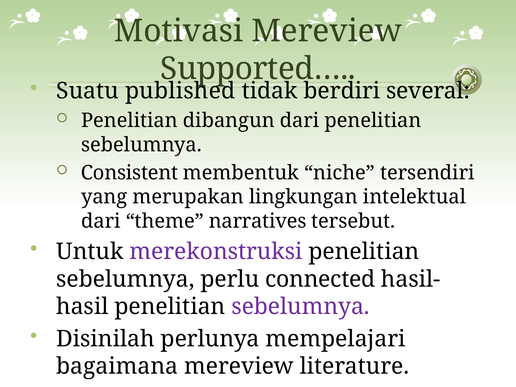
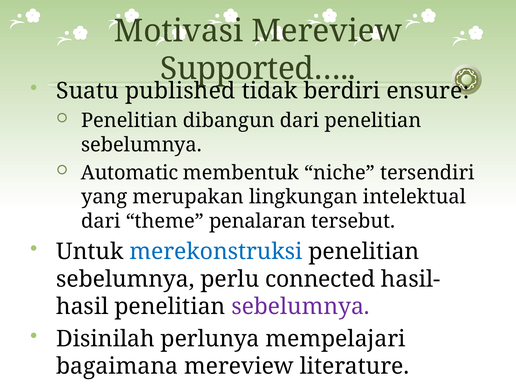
several: several -> ensure (428, 91)
Consistent: Consistent -> Automatic (130, 173)
narratives: narratives -> penalaran (258, 221)
merekonstruksi colour: purple -> blue (216, 252)
